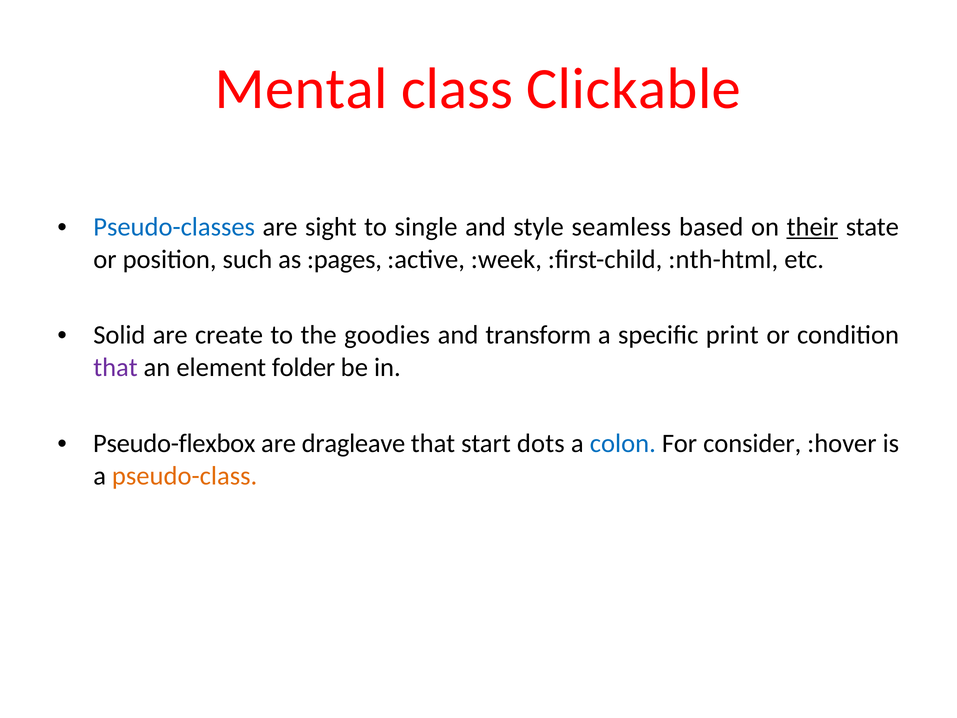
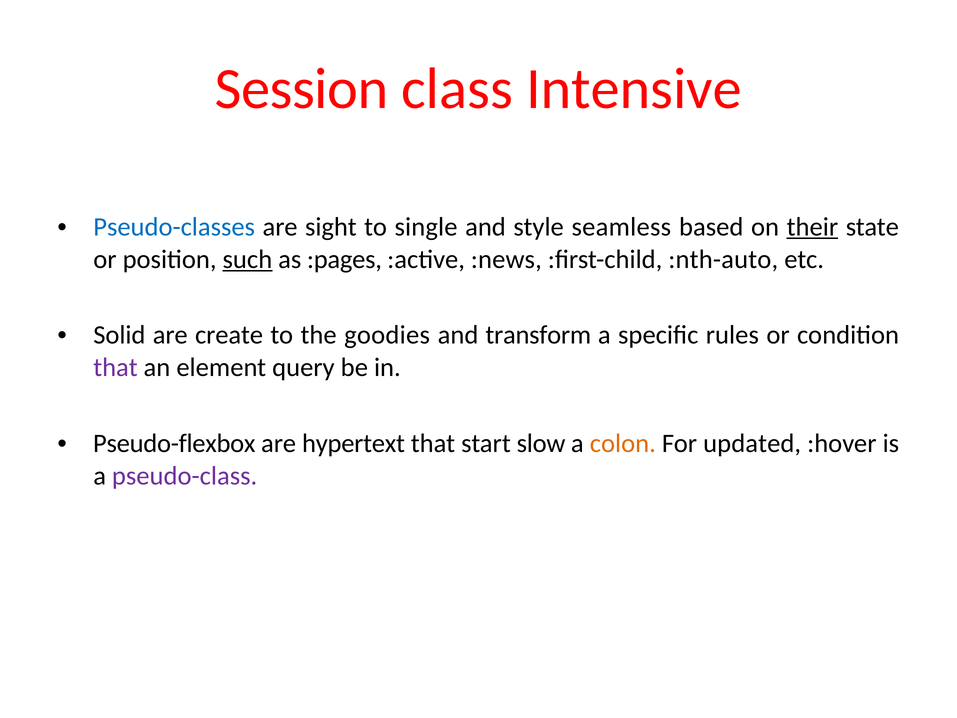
Mental: Mental -> Session (302, 89)
Clickable: Clickable -> Intensive (634, 89)
such underline: none -> present (247, 259)
:week: :week -> :news (506, 259)
:nth-html: :nth-html -> :nth-auto (723, 259)
print: print -> rules (732, 335)
folder: folder -> query (303, 368)
dragleave: dragleave -> hypertext (354, 443)
dots: dots -> slow (541, 443)
colon colour: blue -> orange (623, 443)
consider: consider -> updated (752, 443)
pseudo-class colour: orange -> purple (185, 476)
